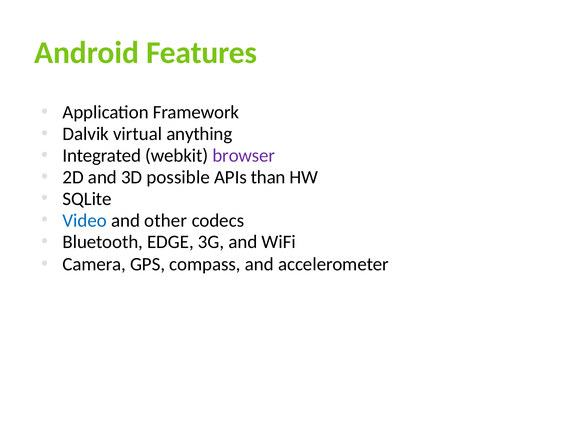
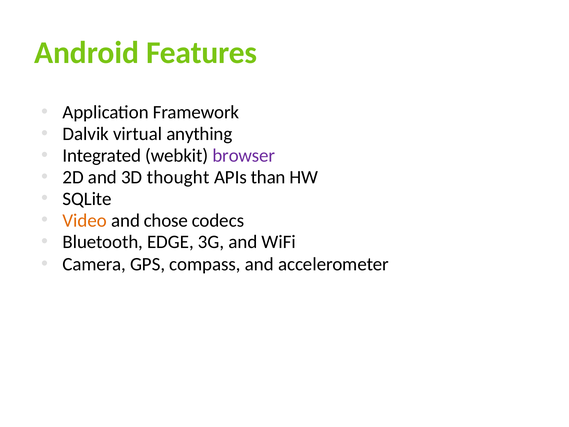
possible: possible -> thought (178, 177)
Video colour: blue -> orange (85, 220)
other: other -> chose (166, 220)
